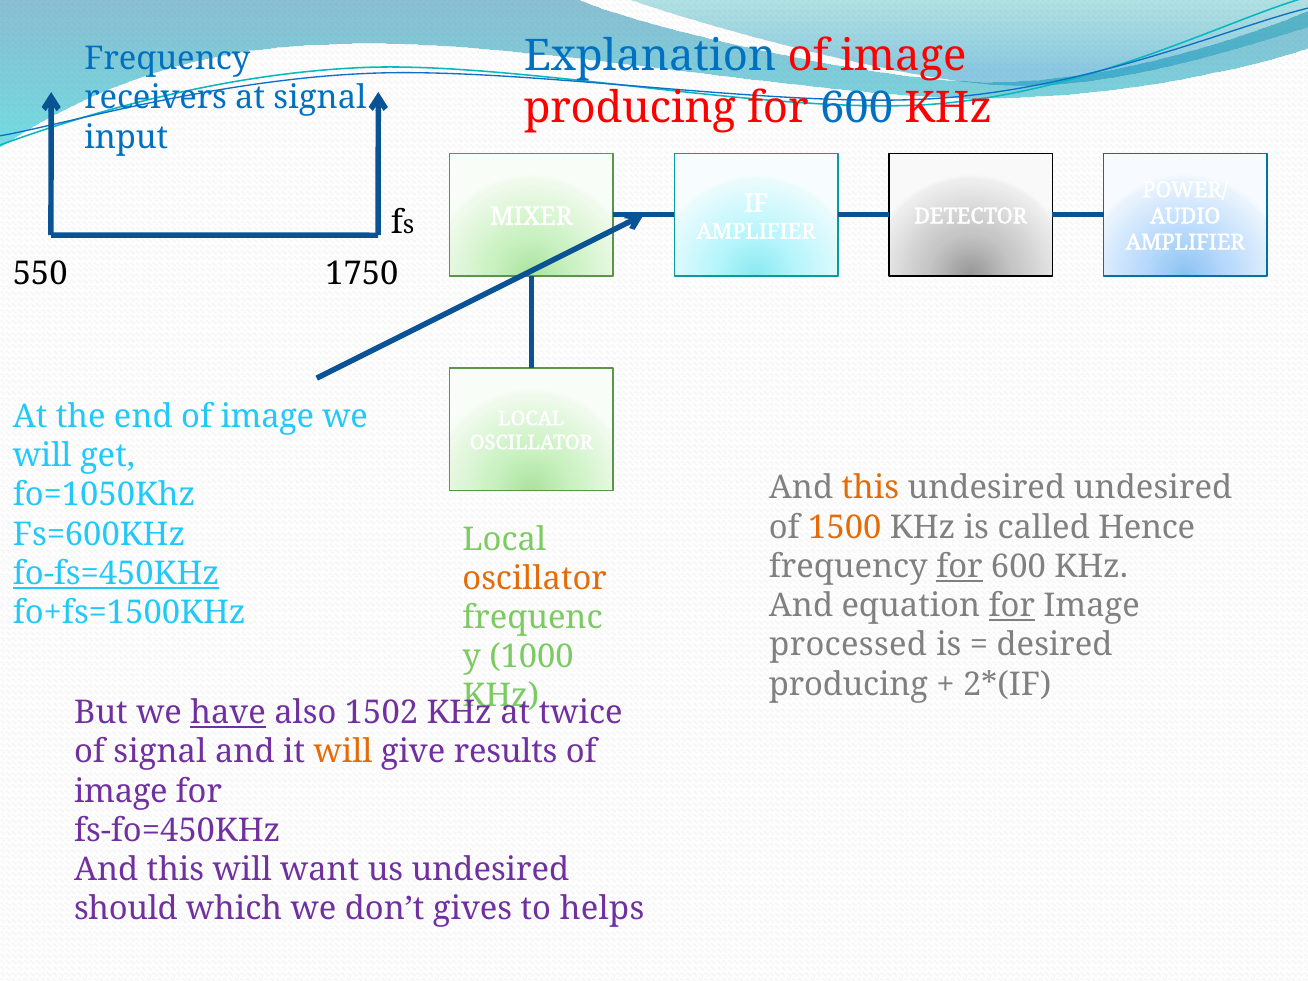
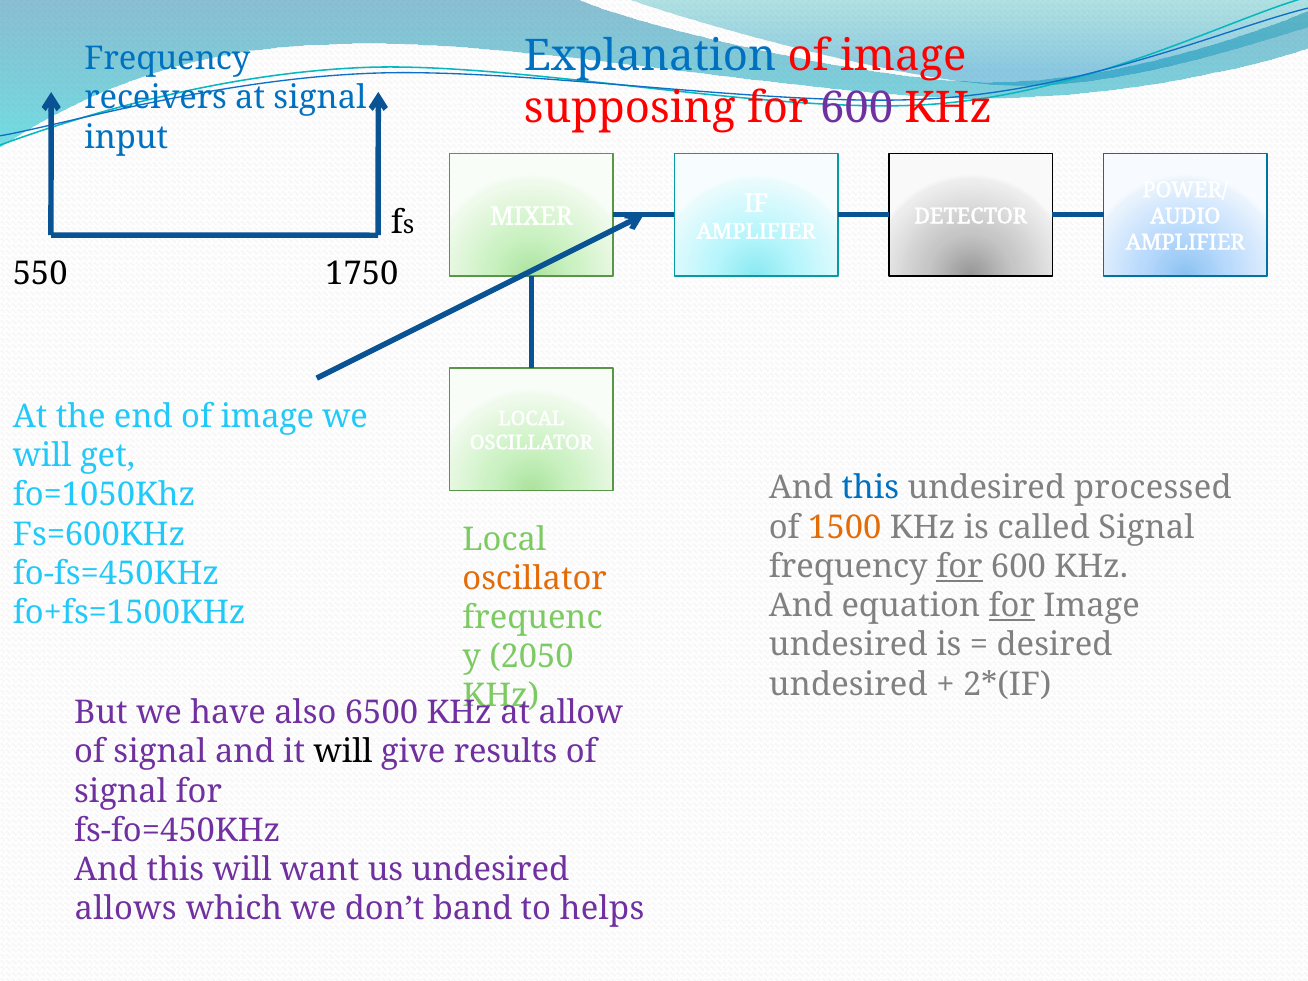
producing: producing -> supposing (630, 108)
600 colour: blue -> purple (857, 108)
this colour: orange -> blue (870, 488)
undesired undesired: undesired -> processed (1153, 488)
called Hence: Hence -> Signal (1146, 527)
fo-fs=450KHz underline: present -> none (116, 574)
processed: processed -> undesired (848, 645)
1000: 1000 -> 2050 (532, 657)
producing: producing -> undesired (848, 684)
have underline: present -> none (228, 713)
1502: 1502 -> 6500 (382, 713)
twice: twice -> allow (581, 713)
will colour: orange -> black (343, 752)
image: image -> signal (121, 791)
should: should -> allows (126, 909)
gives: gives -> band (473, 909)
